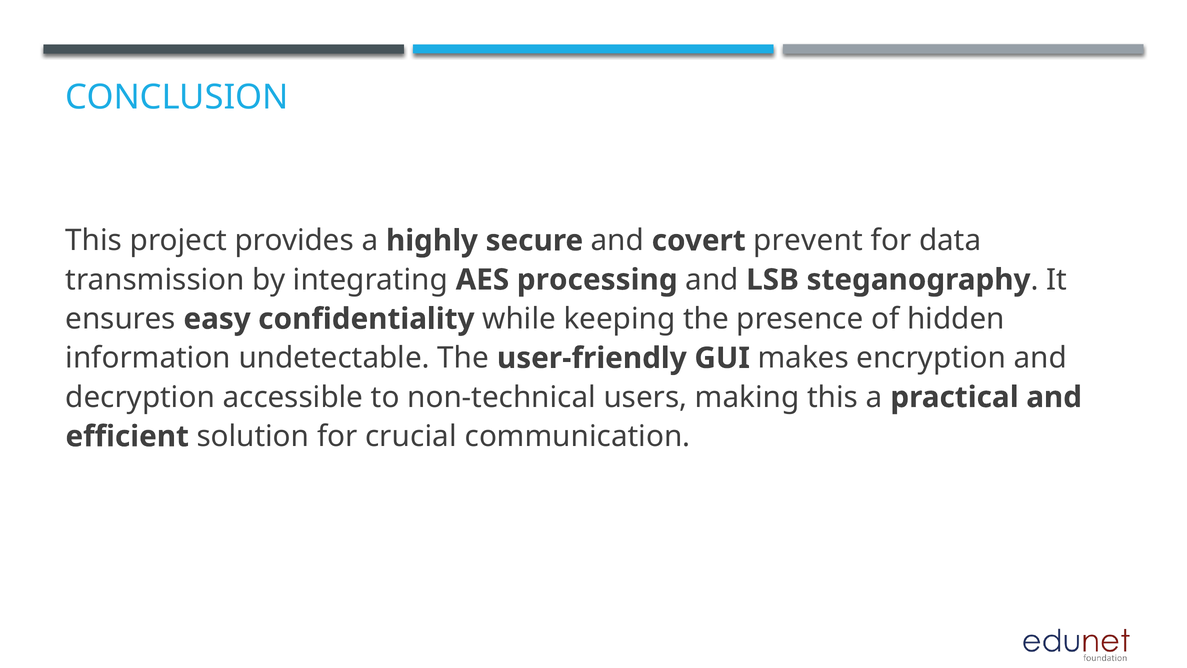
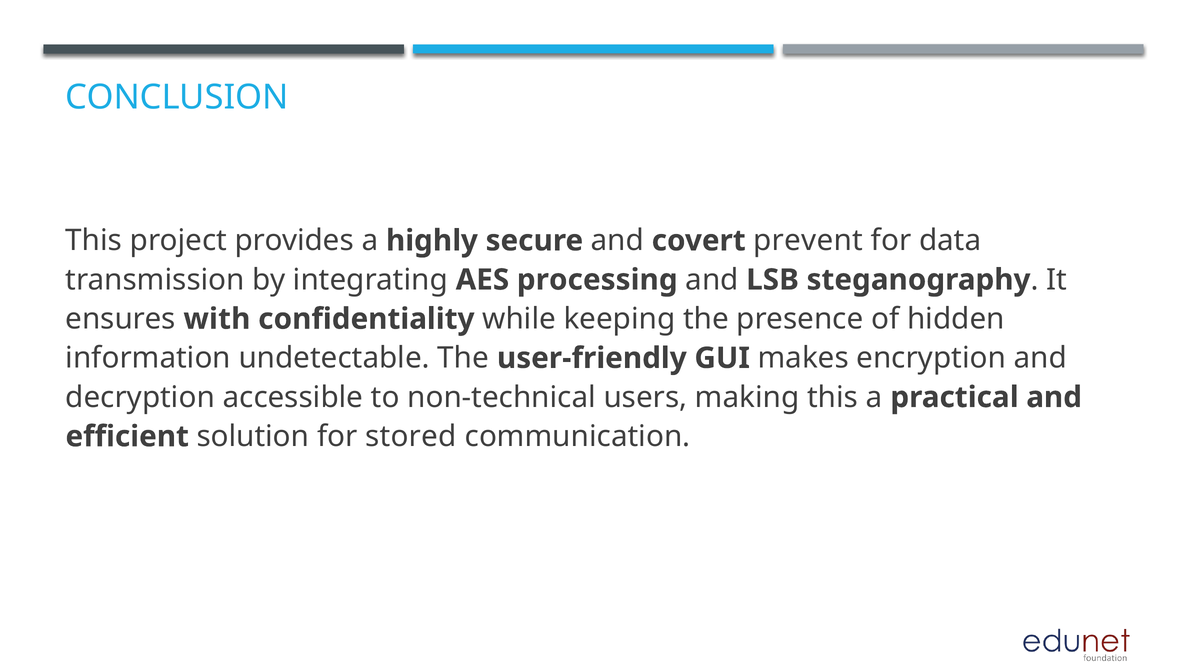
easy: easy -> with (217, 319)
crucial: crucial -> stored (411, 436)
